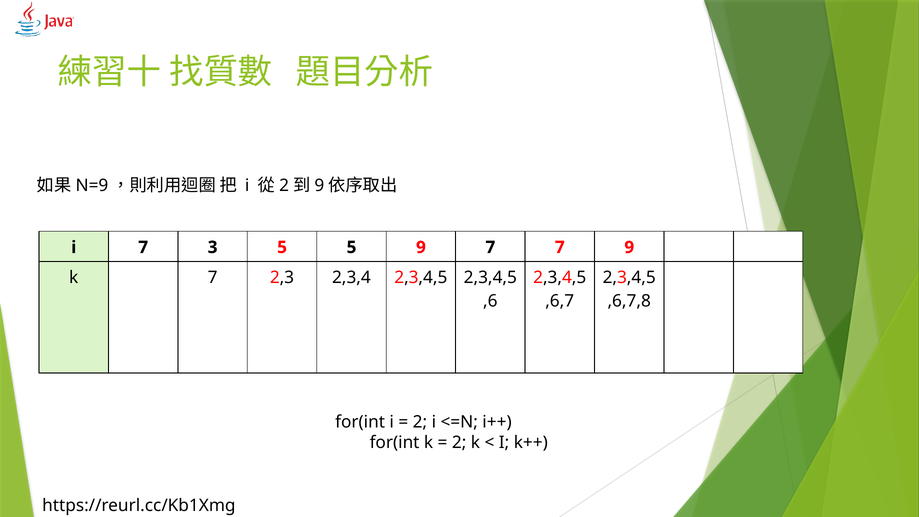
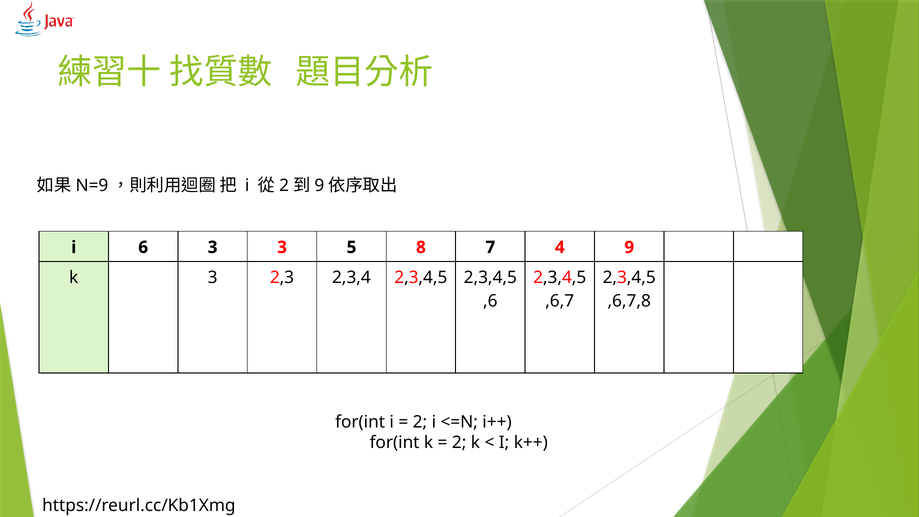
i 7: 7 -> 6 (143, 247)
3 5: 5 -> 3 (282, 247)
5 9: 9 -> 8 (421, 247)
7 7: 7 -> 4 (560, 247)
k 7: 7 -> 3 (213, 278)
